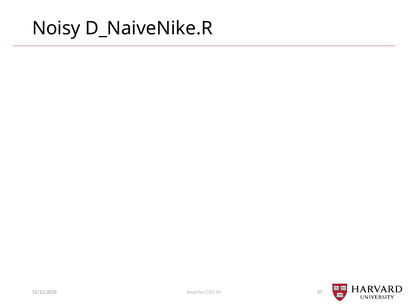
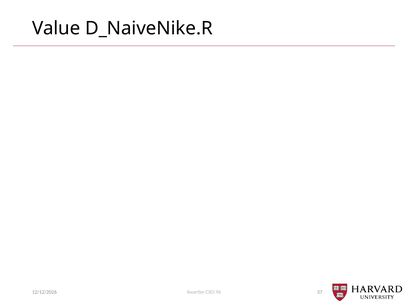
Noisy: Noisy -> Value (56, 28)
